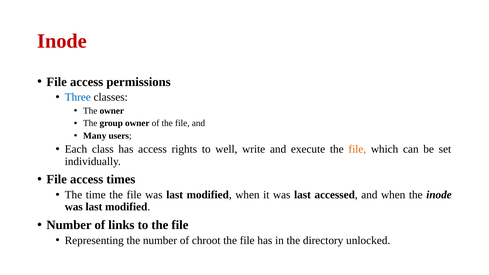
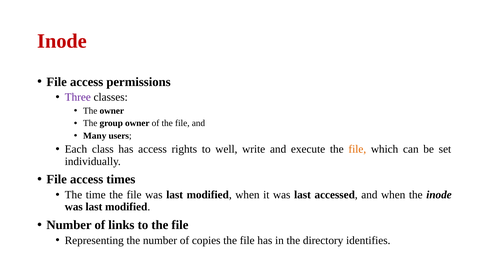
Three colour: blue -> purple (78, 97)
chroot: chroot -> copies (206, 240)
unlocked: unlocked -> identifies (368, 240)
